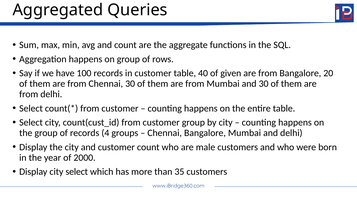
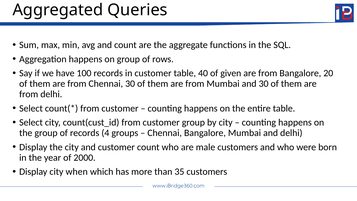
city select: select -> when (77, 172)
